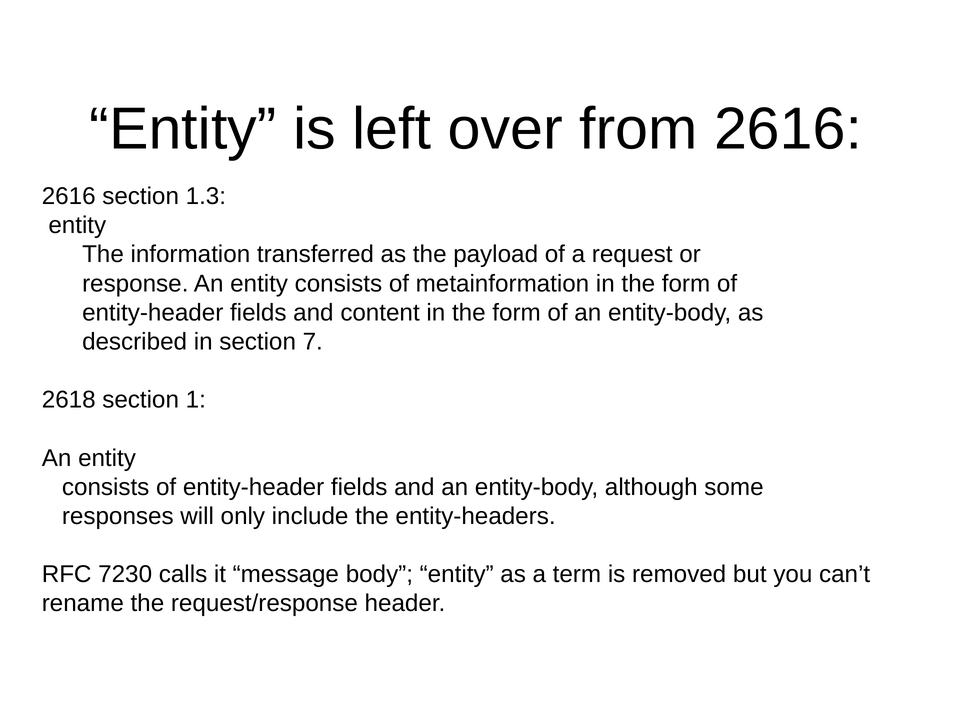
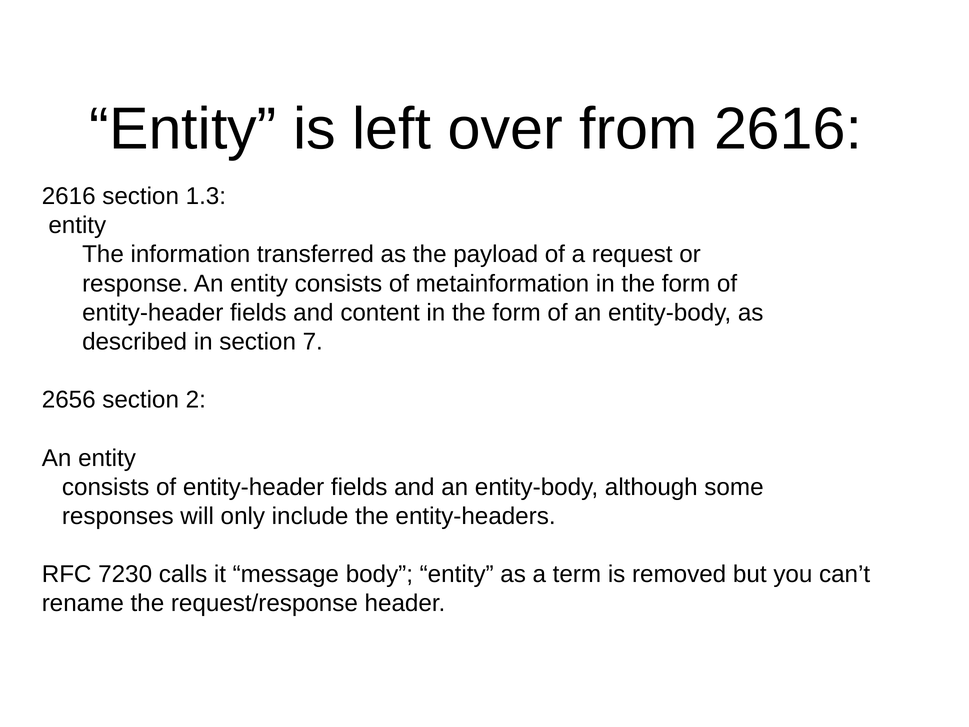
2618: 2618 -> 2656 (69, 400)
1: 1 -> 2 (196, 400)
